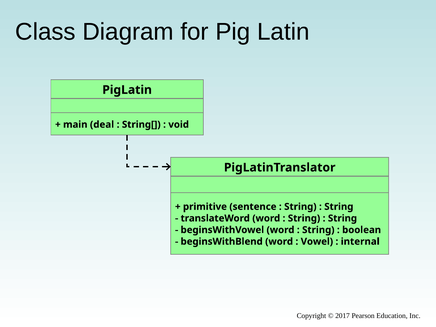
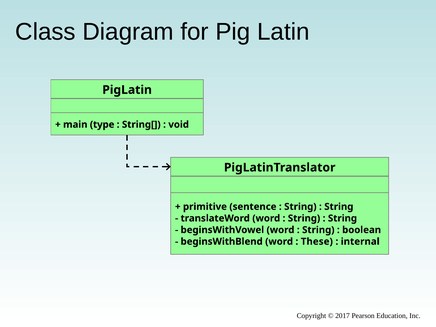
deal: deal -> type (102, 125)
Vowel: Vowel -> These (317, 242)
